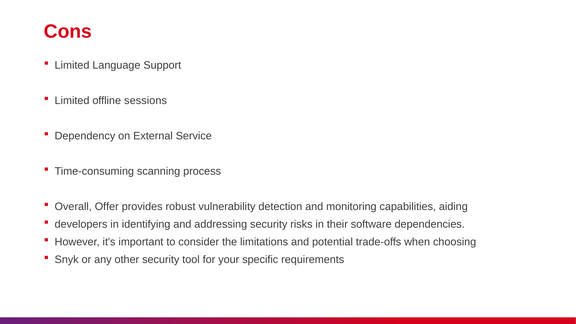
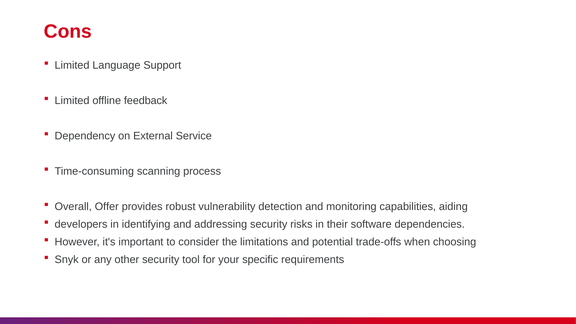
sessions: sessions -> feedback (146, 101)
